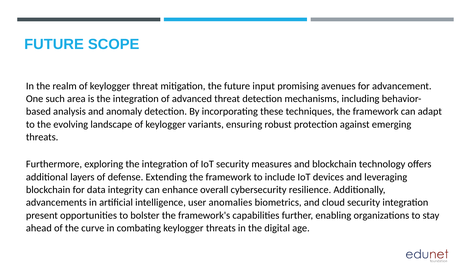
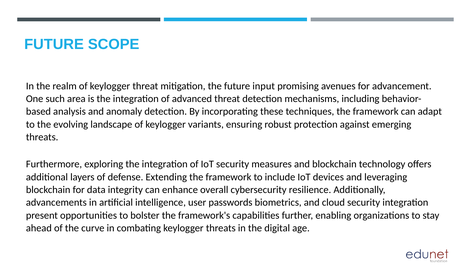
anomalies: anomalies -> passwords (230, 203)
